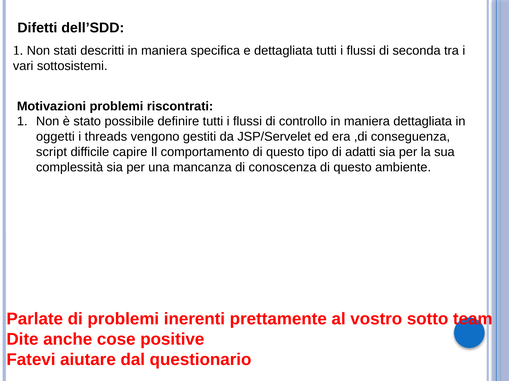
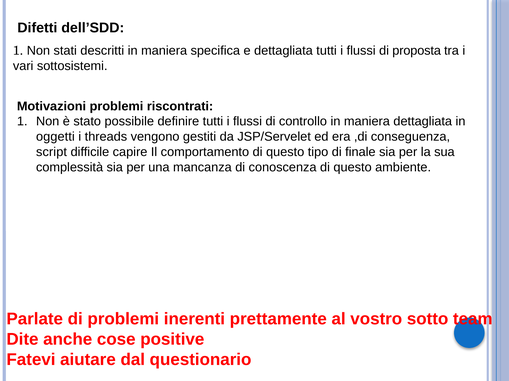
seconda: seconda -> proposta (417, 51)
adatti: adatti -> finale (360, 152)
